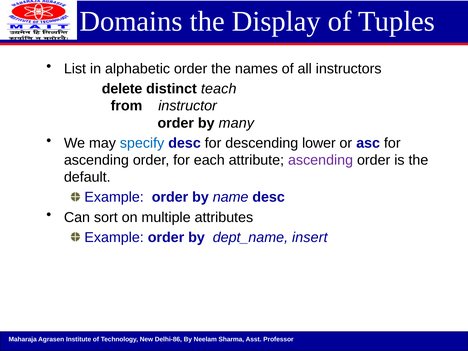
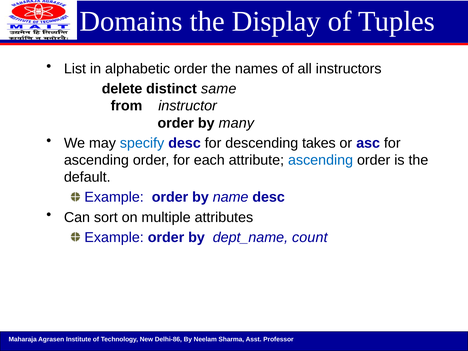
teach: teach -> same (219, 89)
lower: lower -> takes (319, 143)
ascending colour: purple -> blue (321, 160)
insert: insert -> count (310, 237)
